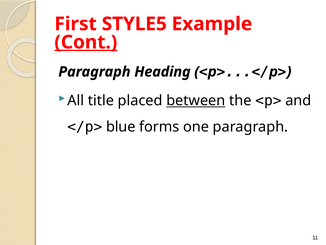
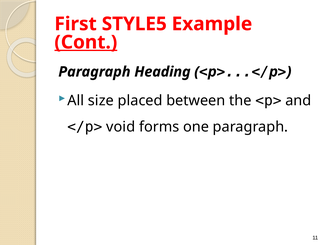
title: title -> size (101, 100)
between underline: present -> none (196, 100)
blue: blue -> void (121, 127)
